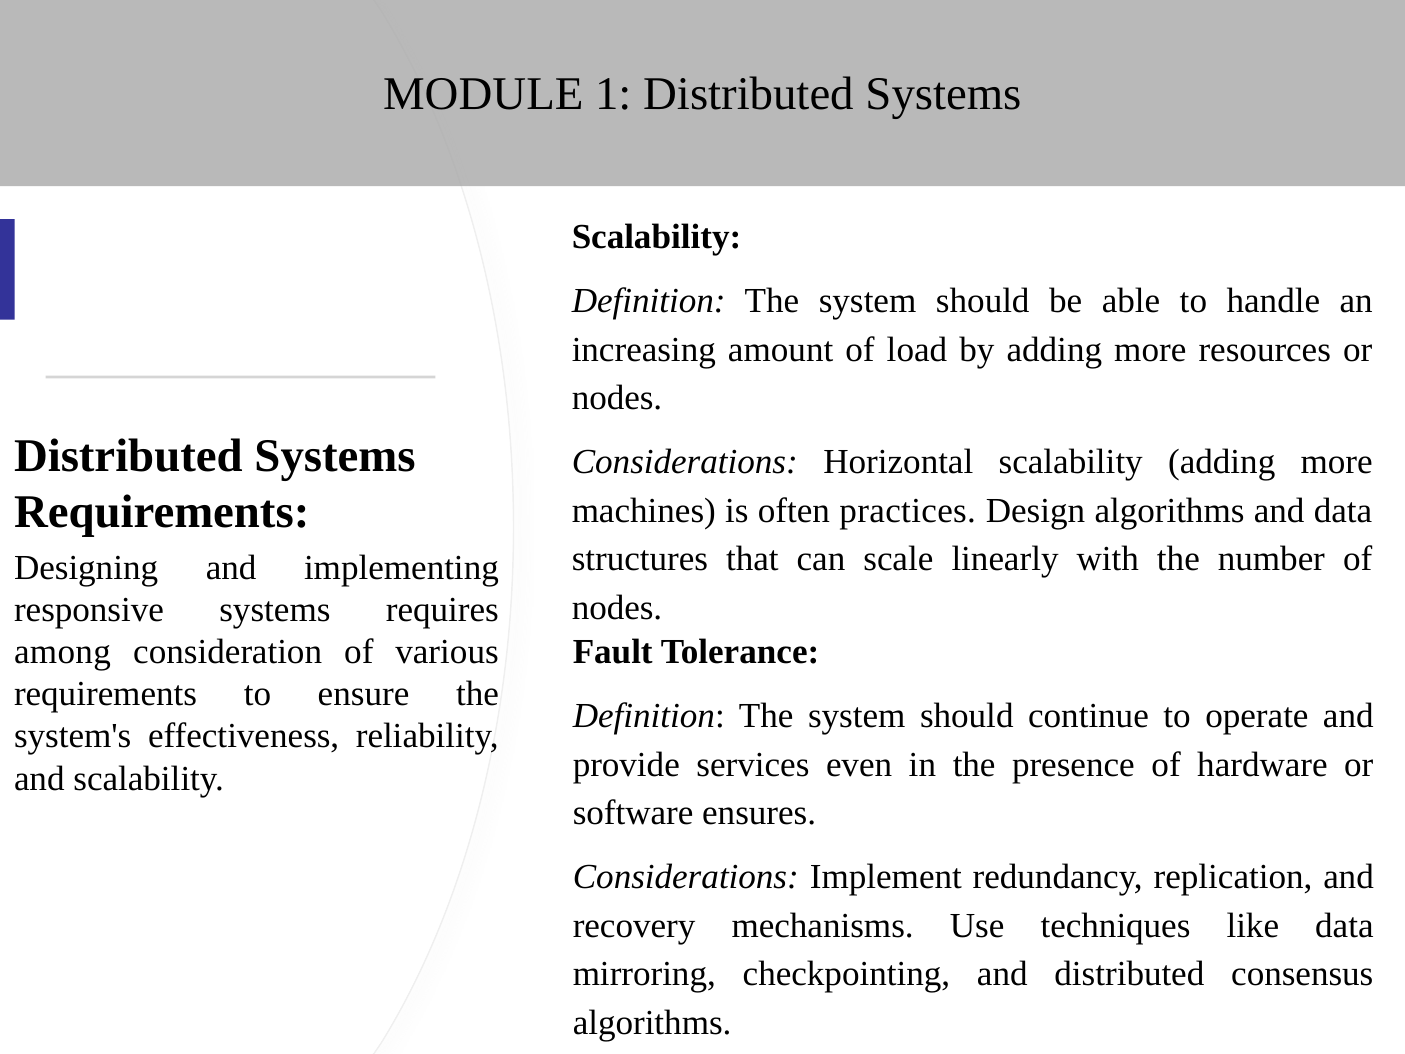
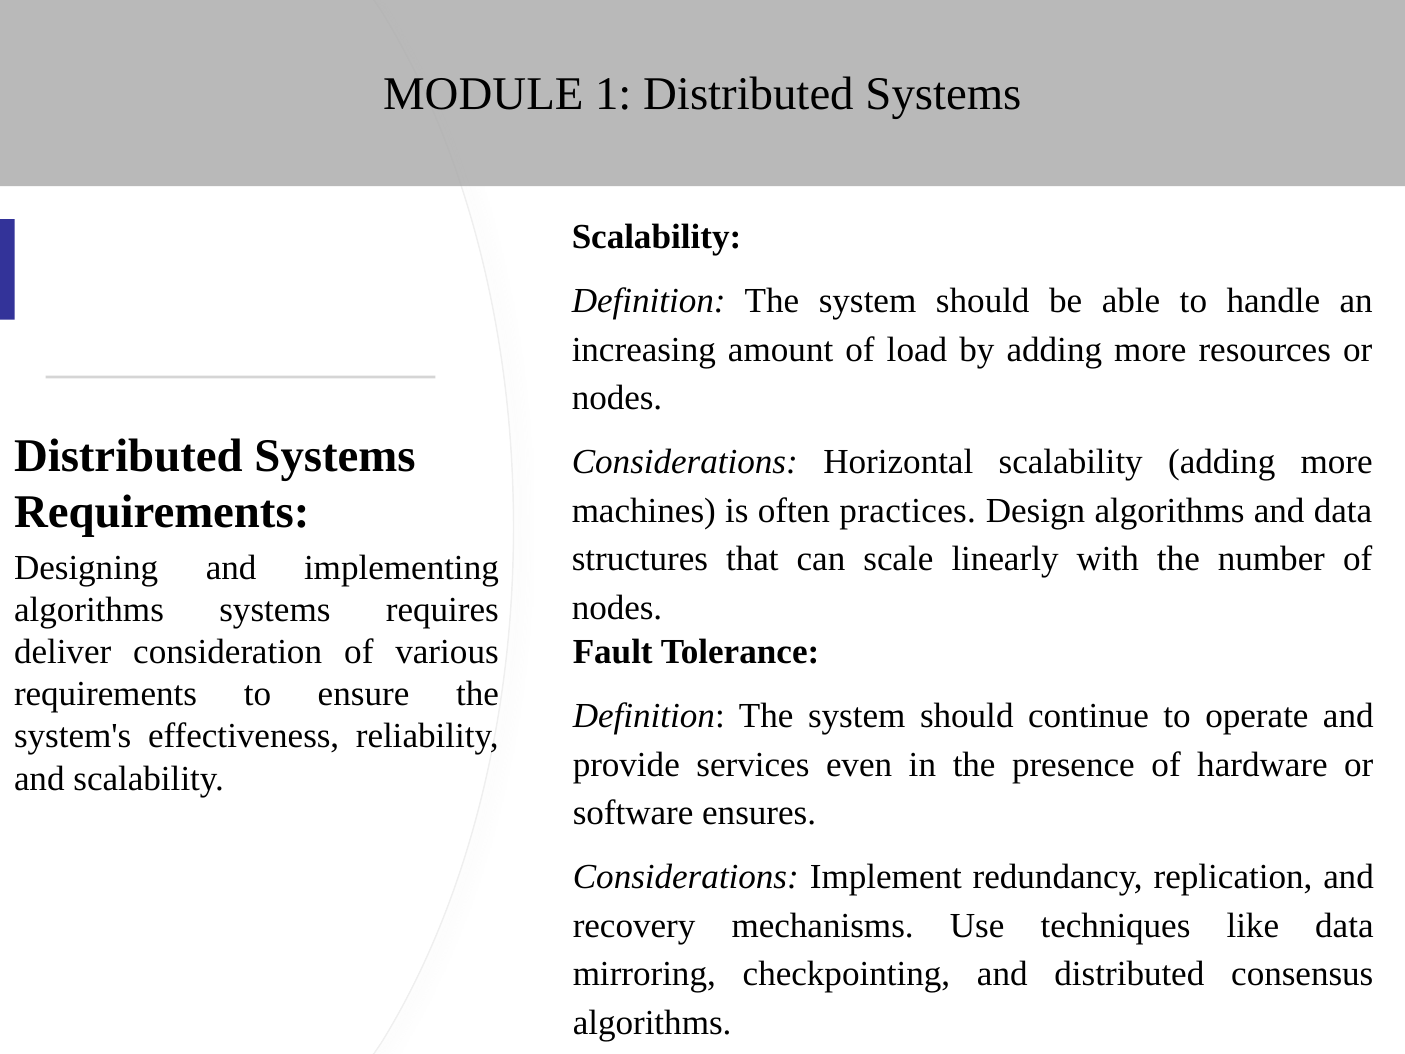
responsive: responsive -> algorithms (89, 610)
among: among -> deliver (63, 652)
